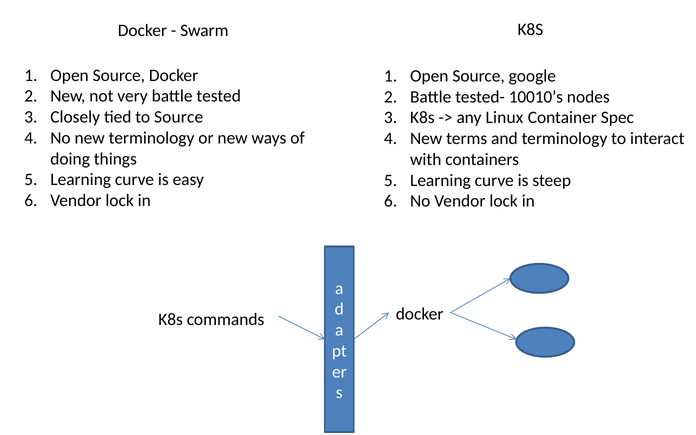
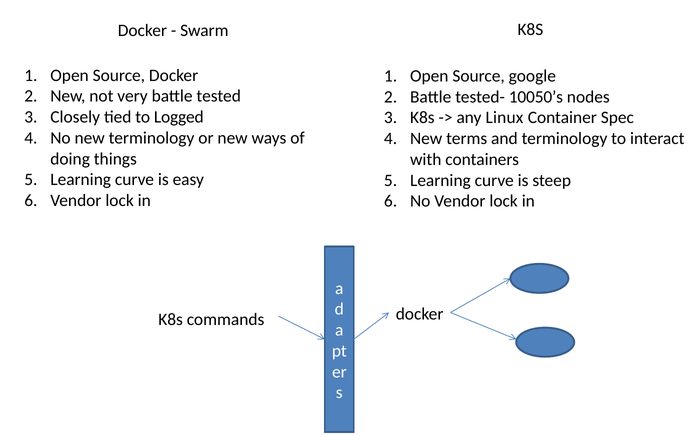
10010’s: 10010’s -> 10050’s (536, 97)
to Source: Source -> Logged (179, 117)
